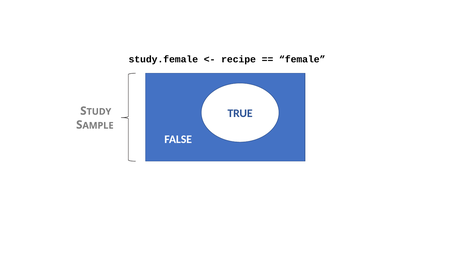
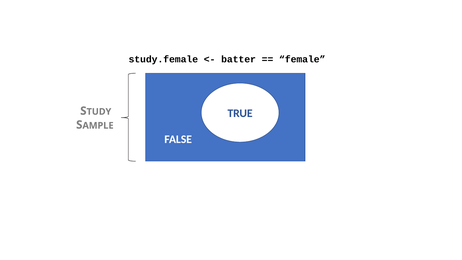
recipe: recipe -> batter (239, 59)
